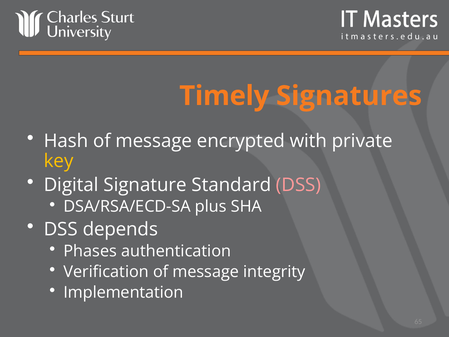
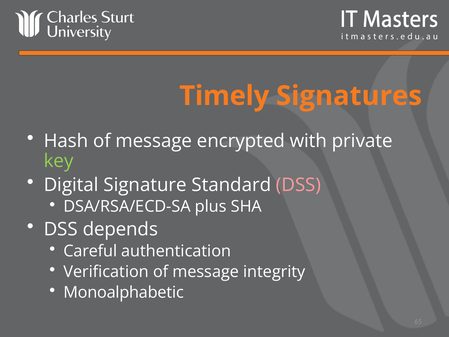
key colour: yellow -> light green (59, 161)
Phases: Phases -> Careful (90, 251)
Implementation: Implementation -> Monoalphabetic (124, 292)
